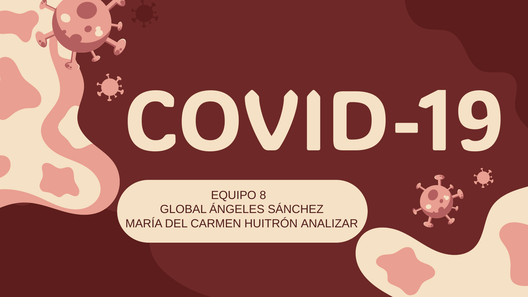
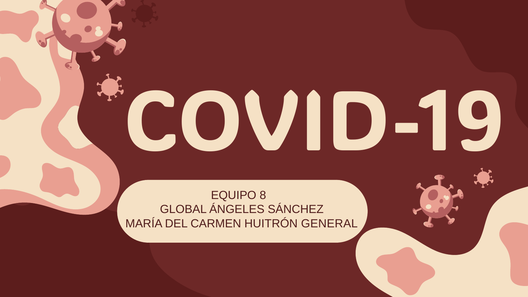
ANALIZAR: ANALIZAR -> GENERAL (329, 224)
